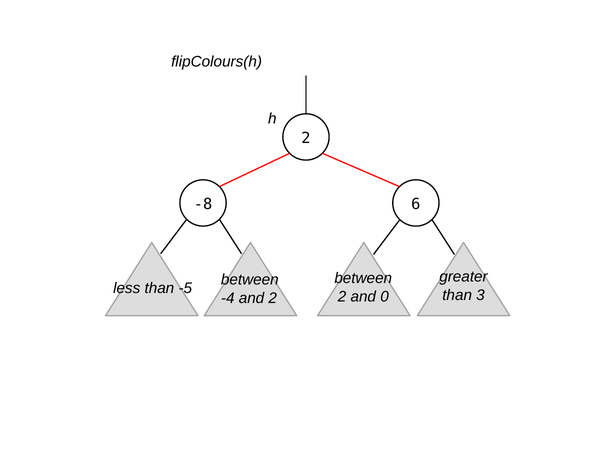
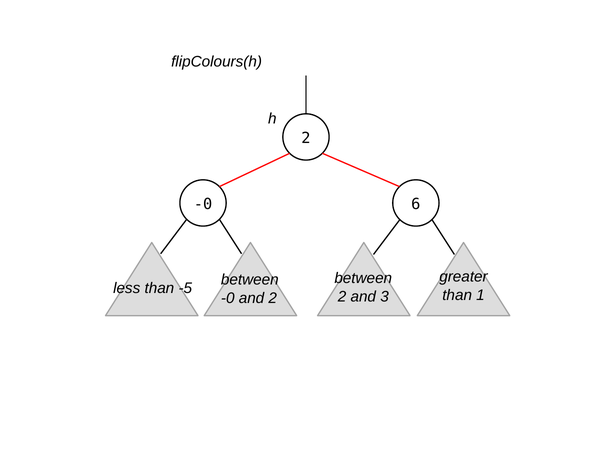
-8: -8 -> -0 (203, 204)
3: 3 -> 1 (480, 295)
0: 0 -> 3 (385, 297)
-4: -4 -> -0 (228, 298)
